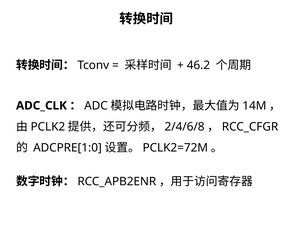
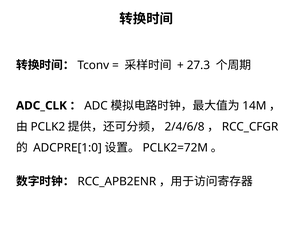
46.2: 46.2 -> 27.3 (198, 65)
